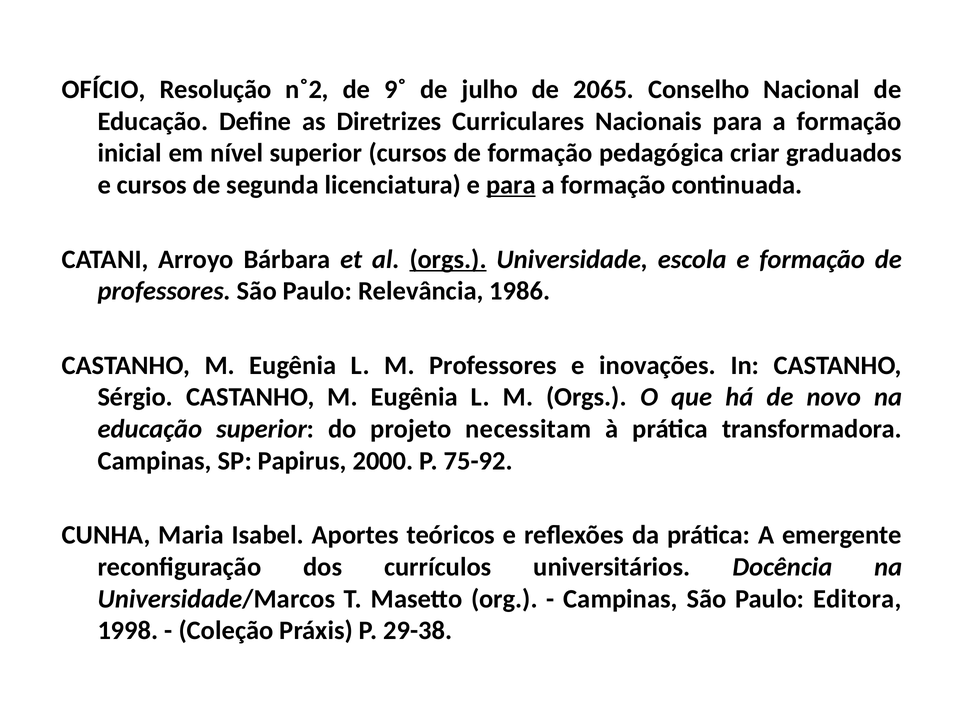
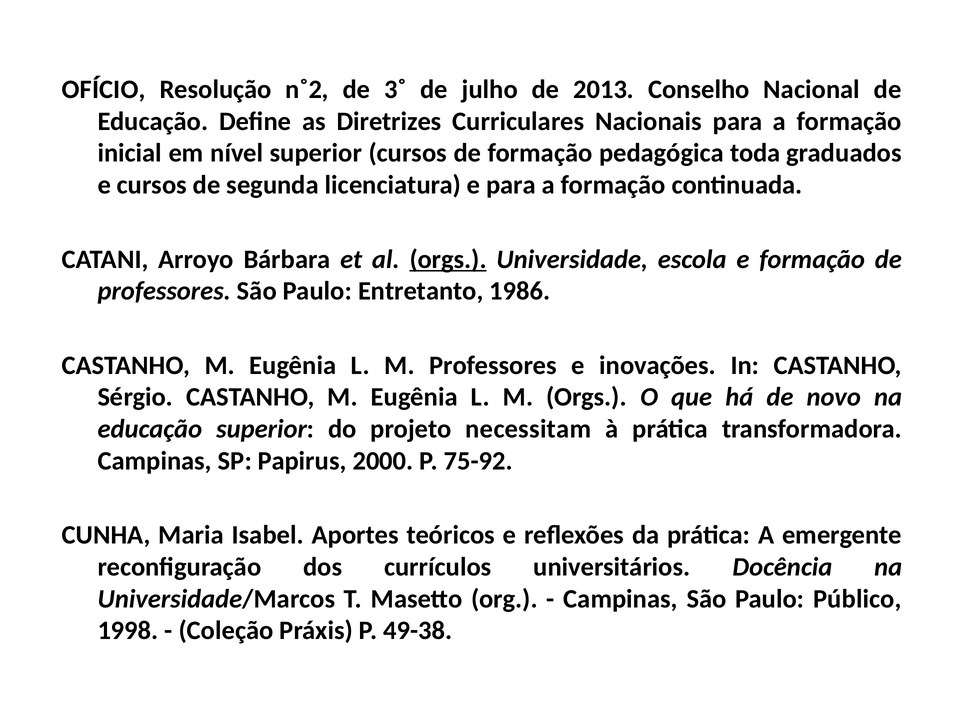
9˚: 9˚ -> 3˚ (395, 90)
2065: 2065 -> 2013 (604, 90)
criar: criar -> toda (755, 153)
para underline: present -> none (511, 185)
Relevância: Relevância -> Entretanto (421, 291)
Editora: Editora -> Público (857, 599)
29-38: 29-38 -> 49-38 (418, 631)
